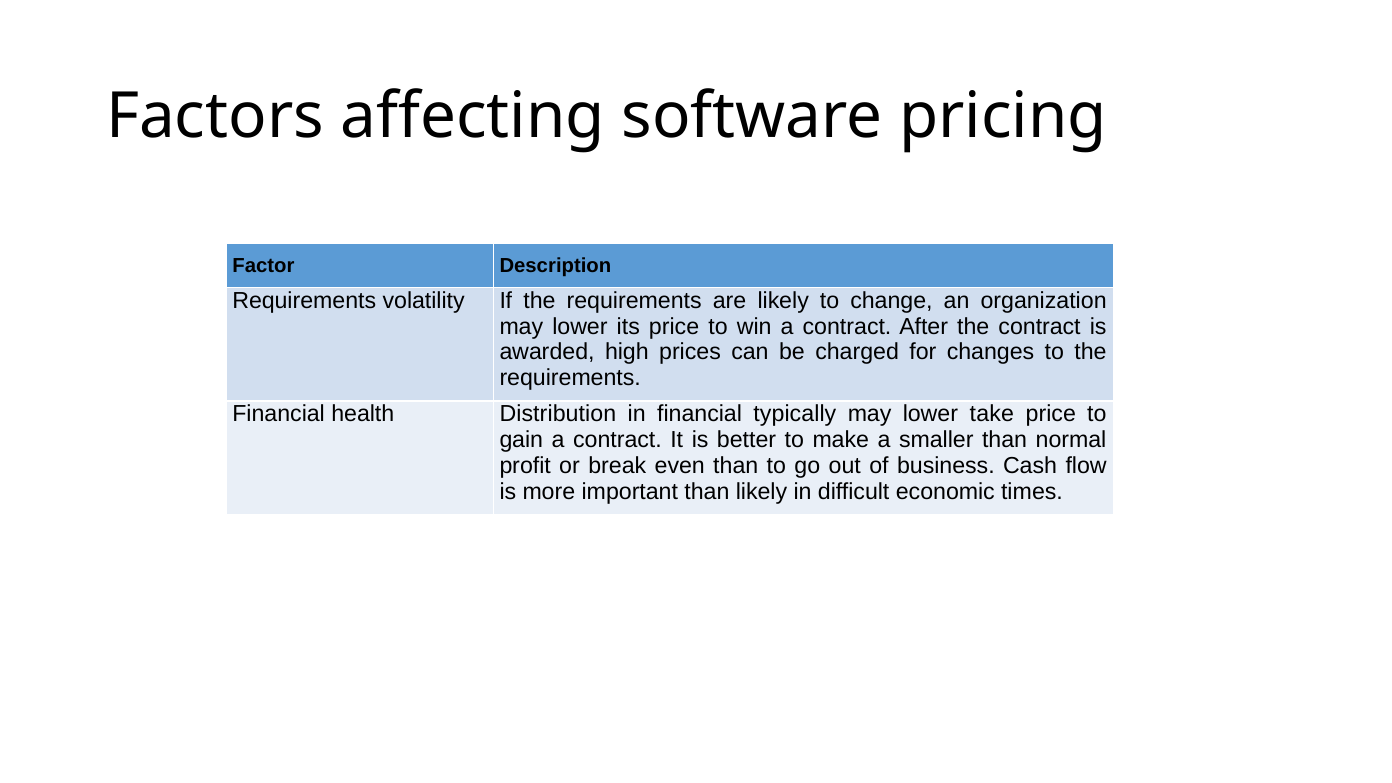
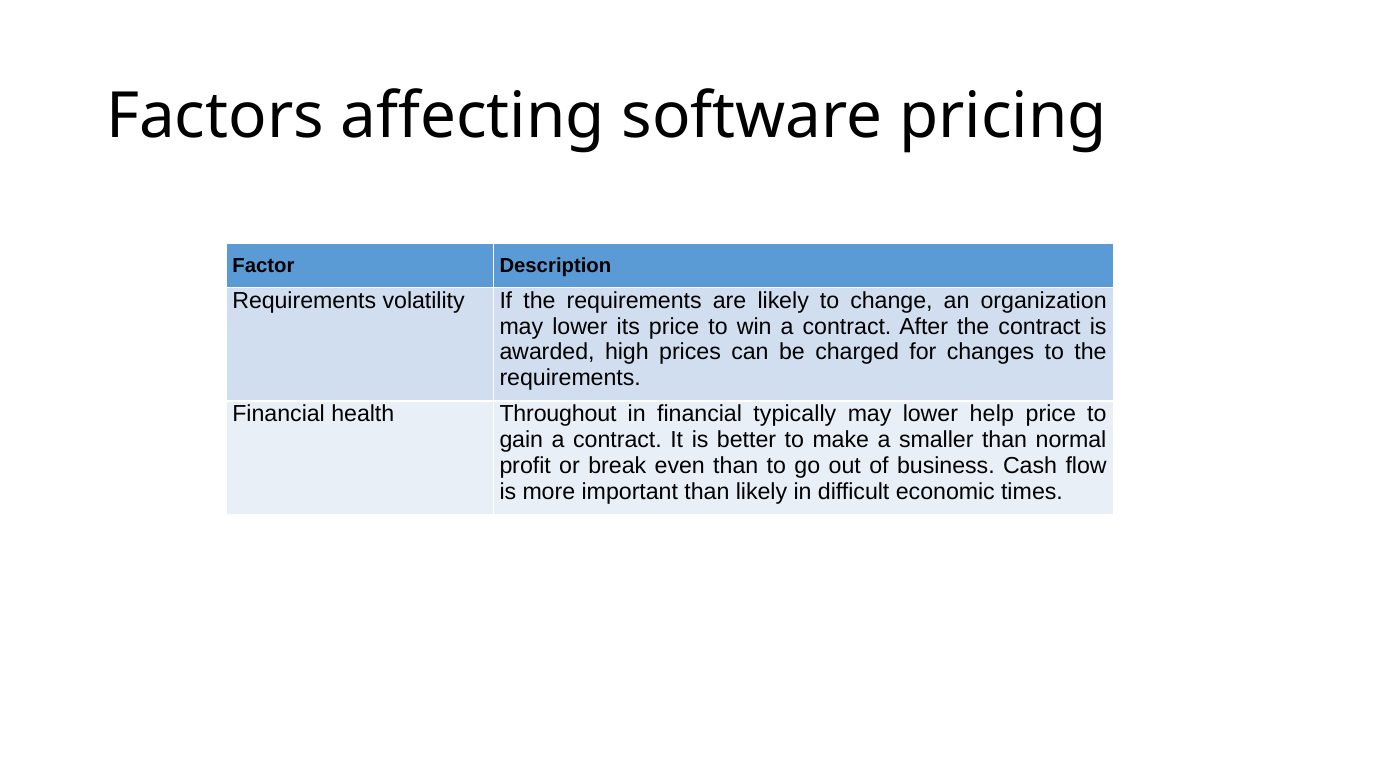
Distribution: Distribution -> Throughout (558, 414)
take: take -> help (992, 414)
